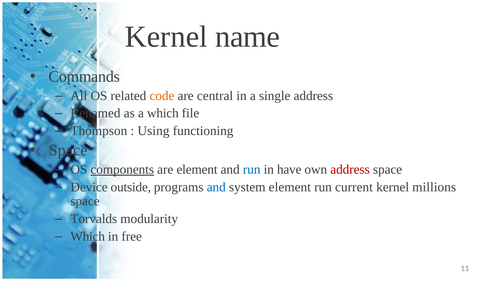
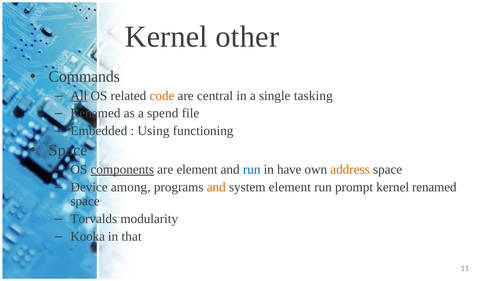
name: name -> other (247, 37)
All underline: none -> present (79, 96)
single address: address -> tasking (313, 96)
a which: which -> spend (163, 113)
Thompson: Thompson -> Embedded (99, 131)
address colour: red -> orange (350, 169)
outside: outside -> among (131, 187)
and colour: blue -> orange (216, 187)
current: current -> prompt (354, 187)
kernel millions: millions -> renamed (434, 187)
Which: Which -> Kooka (88, 236)
free: free -> that (132, 236)
